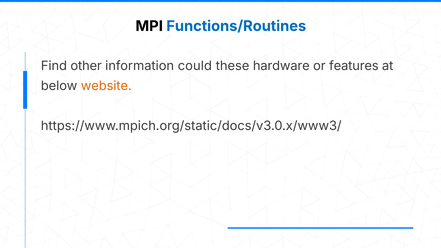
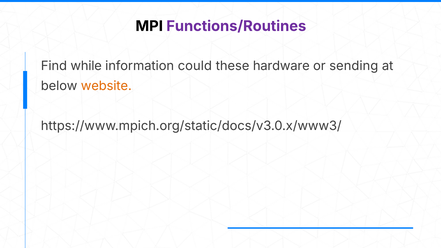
Functions/Routines colour: blue -> purple (236, 26)
other: other -> while (86, 66)
features: features -> sending (354, 66)
